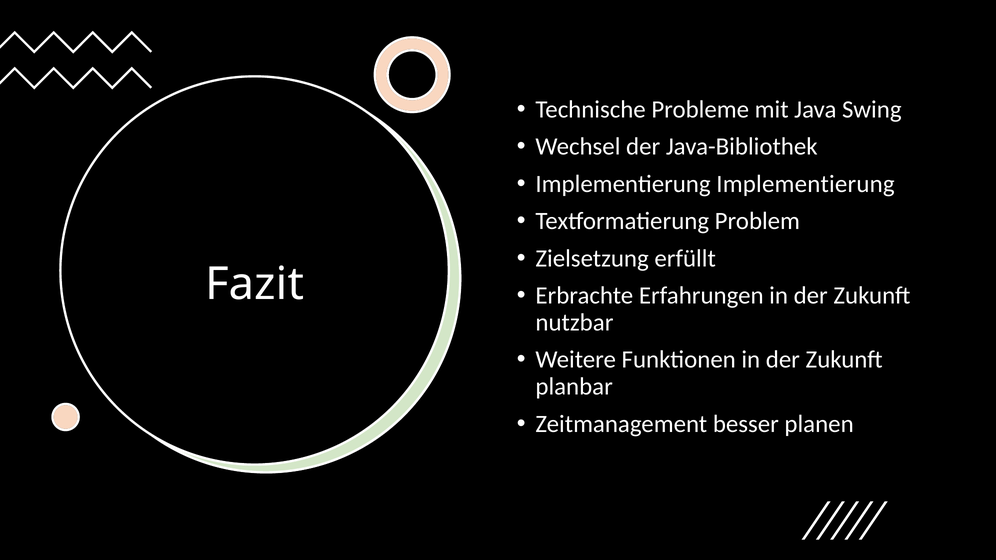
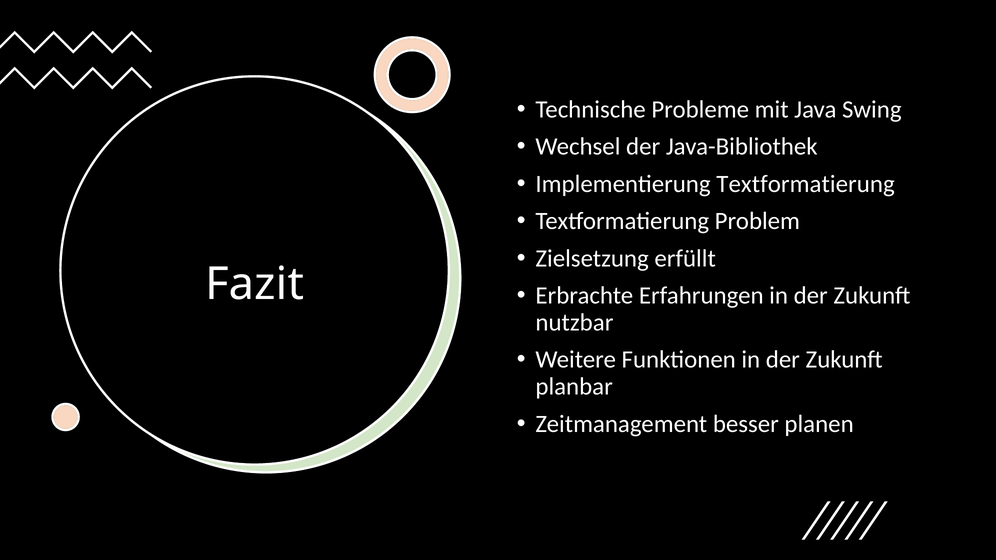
Implementierung Implementierung: Implementierung -> Textformatierung (806, 184)
